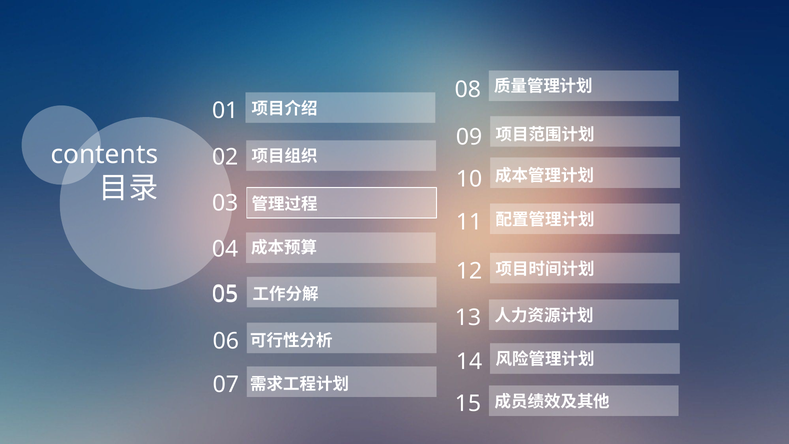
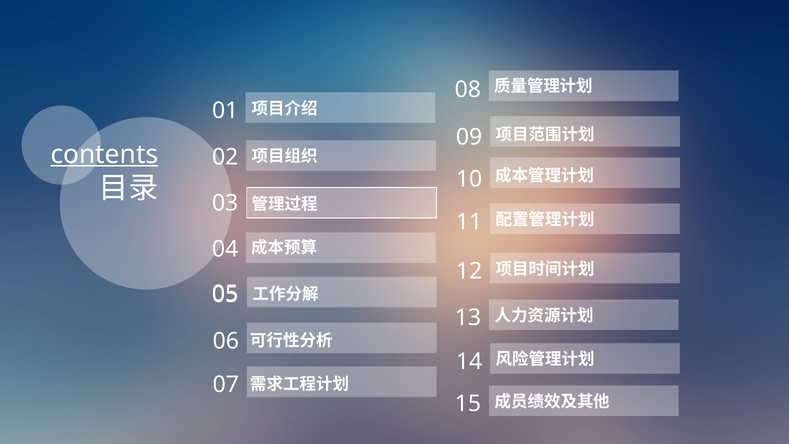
contents underline: none -> present (104, 154)
